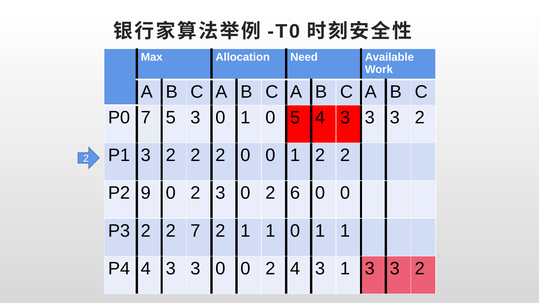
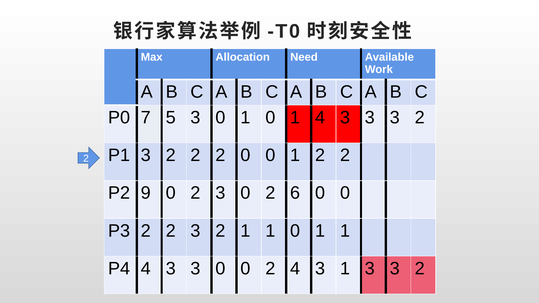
0 1 0 5: 5 -> 1 (295, 118)
2 2 7: 7 -> 3 (196, 231)
